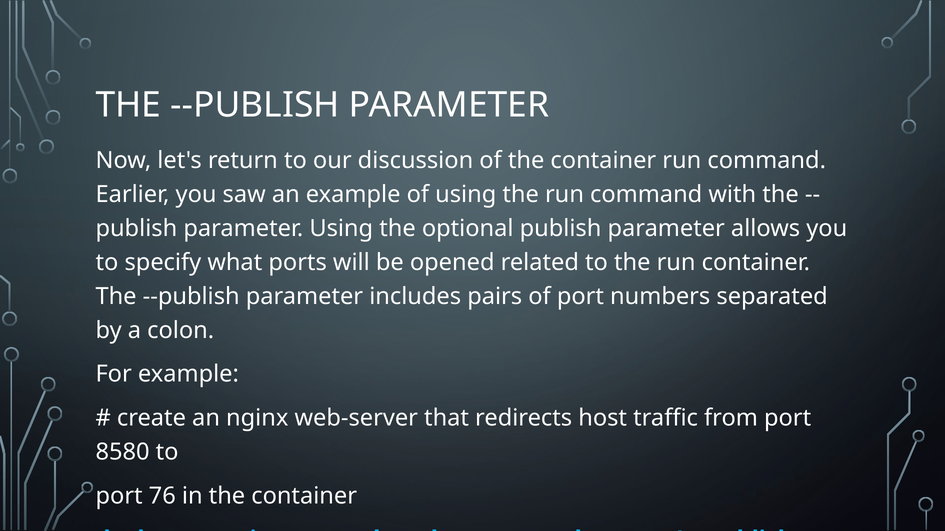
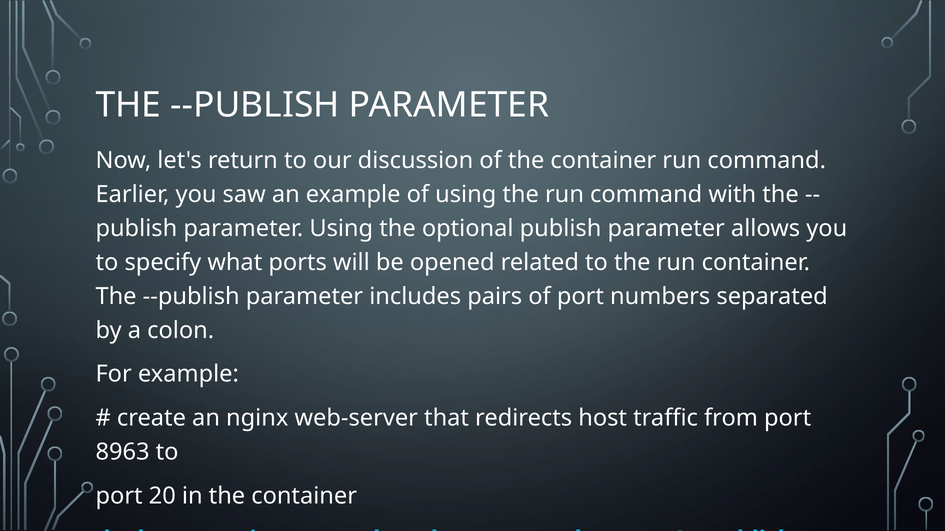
8580: 8580 -> 8963 (123, 452)
76: 76 -> 20 (162, 496)
